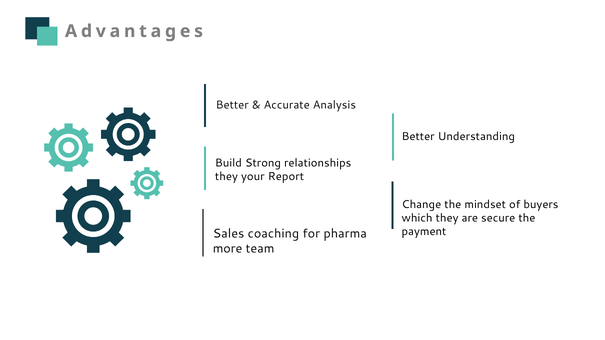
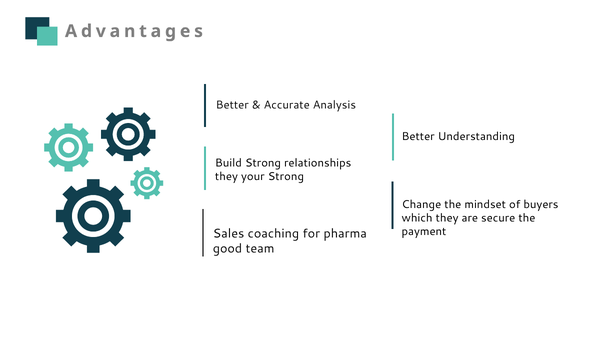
your Report: Report -> Strong (286, 177)
more: more -> good (228, 249)
